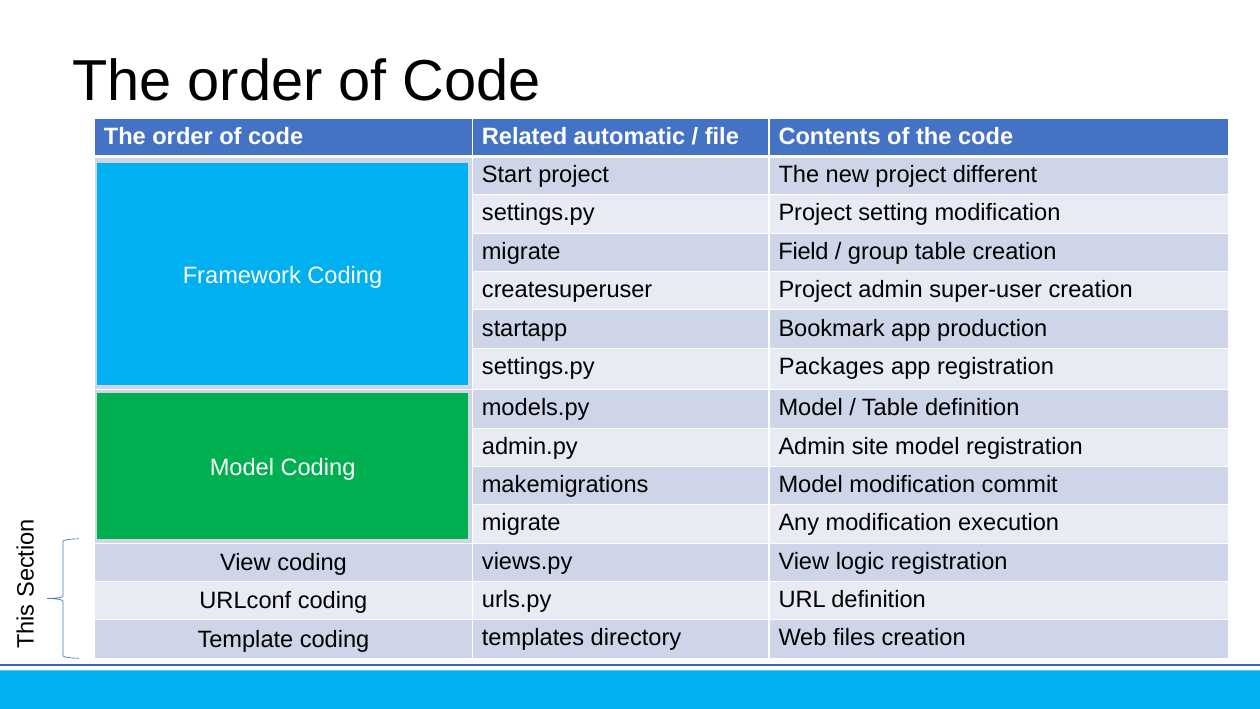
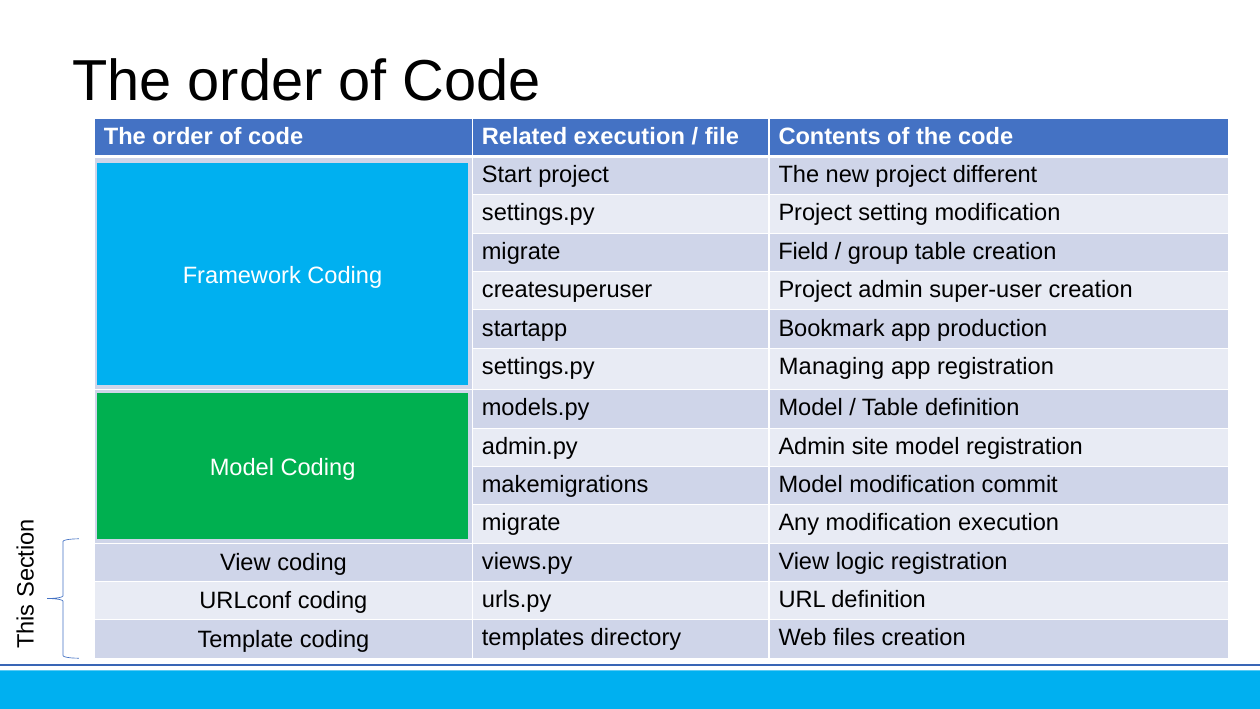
Related automatic: automatic -> execution (629, 136)
Packages: Packages -> Managing (832, 366)
